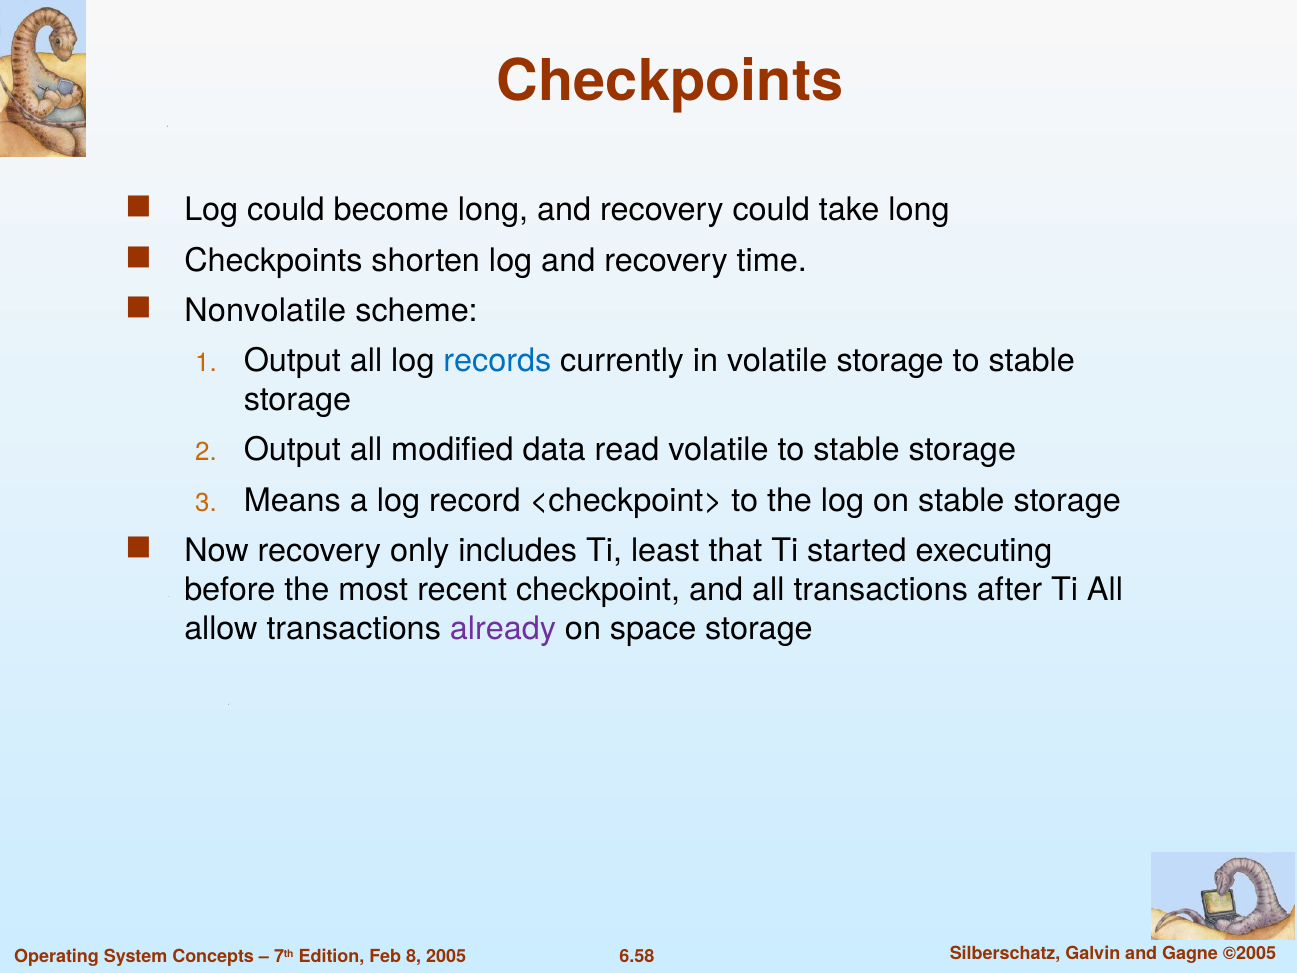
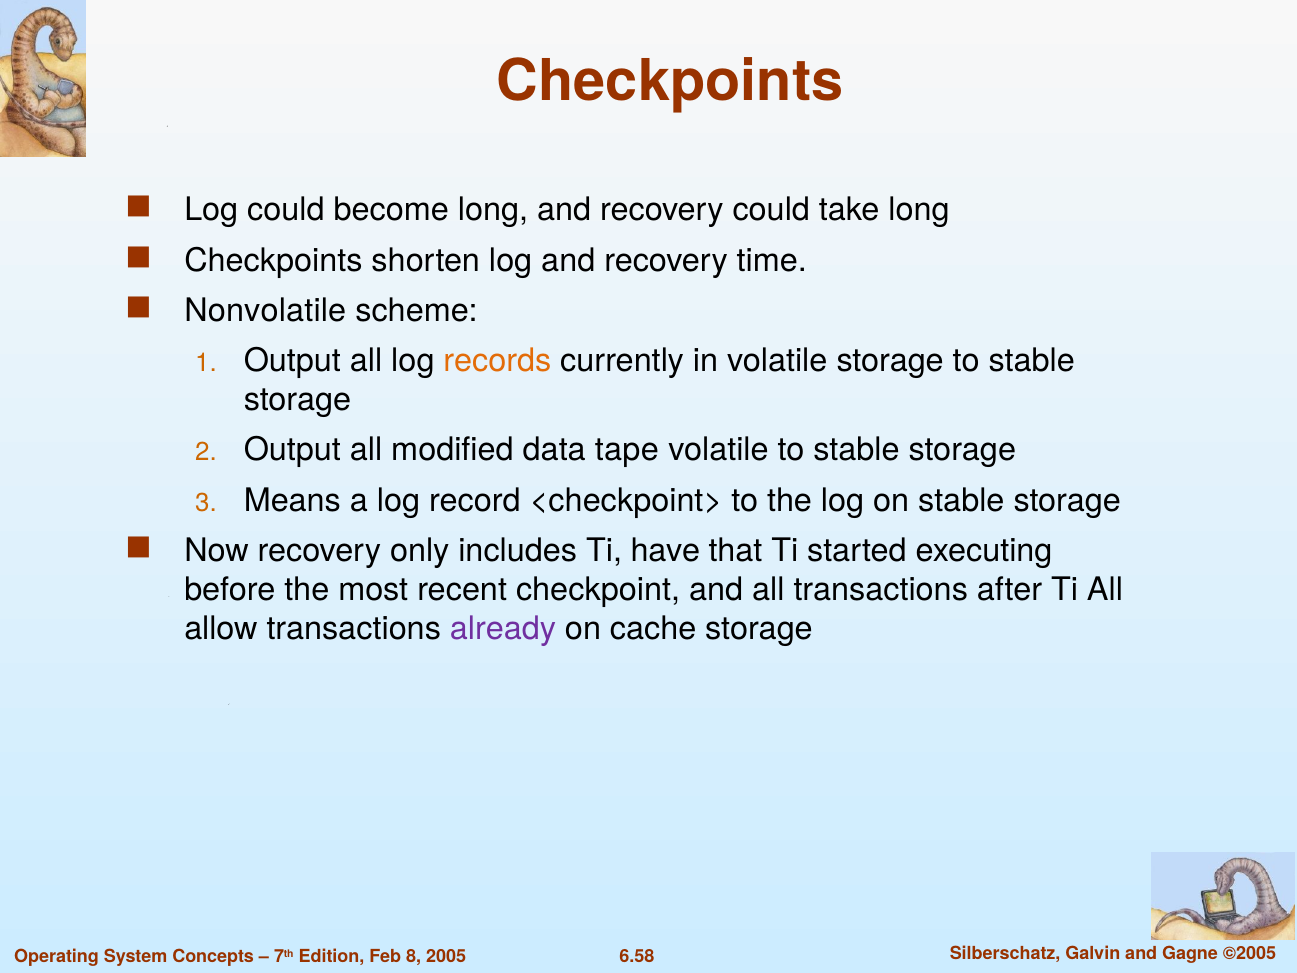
records colour: blue -> orange (497, 361)
read: read -> tape (627, 450)
least: least -> have (665, 551)
space: space -> cache (653, 628)
